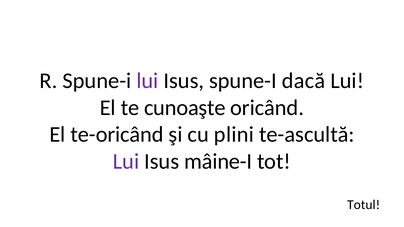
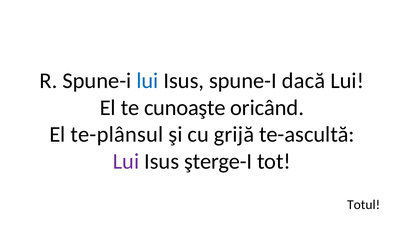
lui colour: purple -> blue (147, 81)
te-oricând: te-oricând -> te-plânsul (117, 135)
plini: plini -> grijă (234, 135)
mâine-I: mâine-I -> şterge-I (218, 162)
